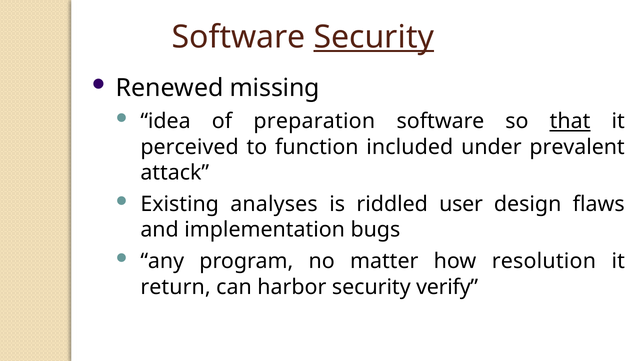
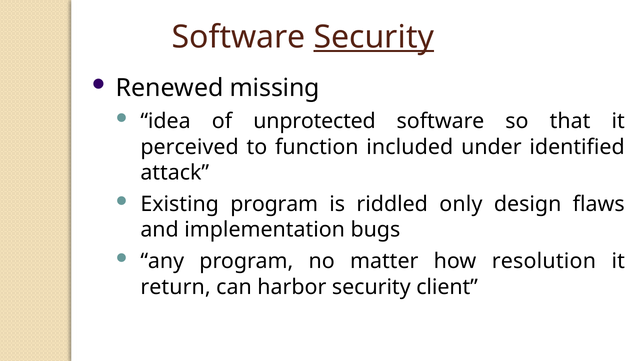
preparation: preparation -> unprotected (315, 121)
that underline: present -> none (570, 121)
prevalent: prevalent -> identified (577, 147)
Existing analyses: analyses -> program (274, 204)
user: user -> only (461, 204)
verify: verify -> client (447, 287)
